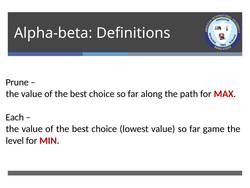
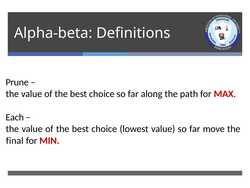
game: game -> move (214, 129)
level: level -> final (15, 140)
